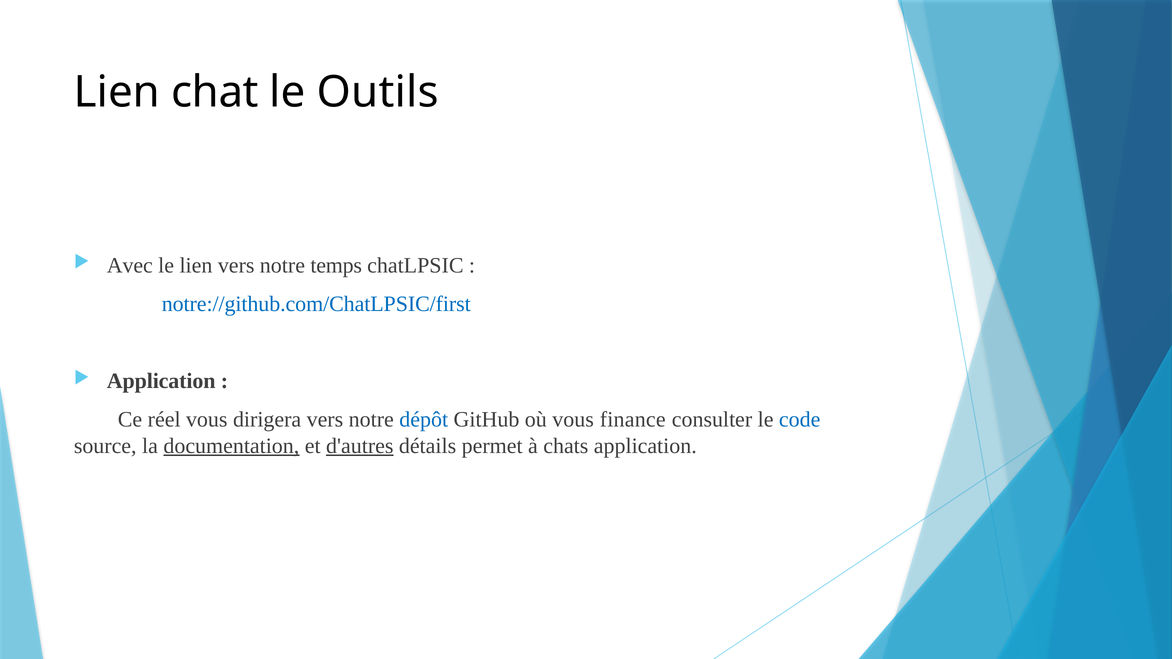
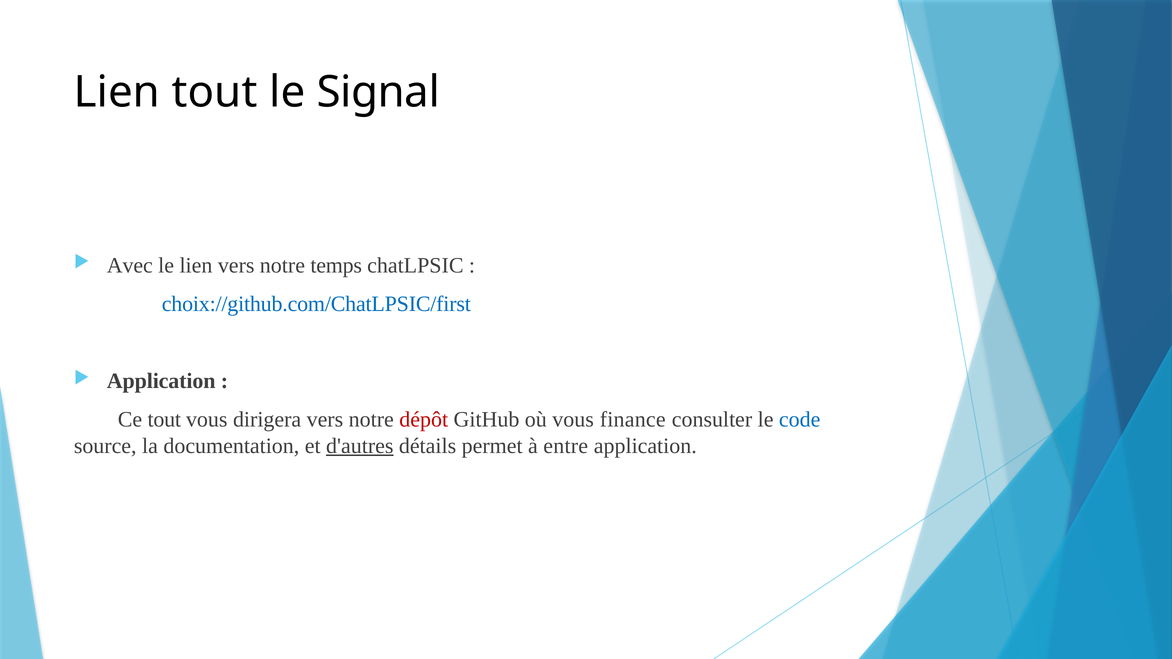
Lien chat: chat -> tout (215, 92)
Outils: Outils -> Signal (378, 92)
notre://github.com/ChatLPSIC/first: notre://github.com/ChatLPSIC/first -> choix://github.com/ChatLPSIC/first (316, 304)
Ce réel: réel -> tout (164, 420)
dépôt colour: blue -> red (424, 420)
documentation underline: present -> none (231, 446)
chats: chats -> entre (566, 446)
